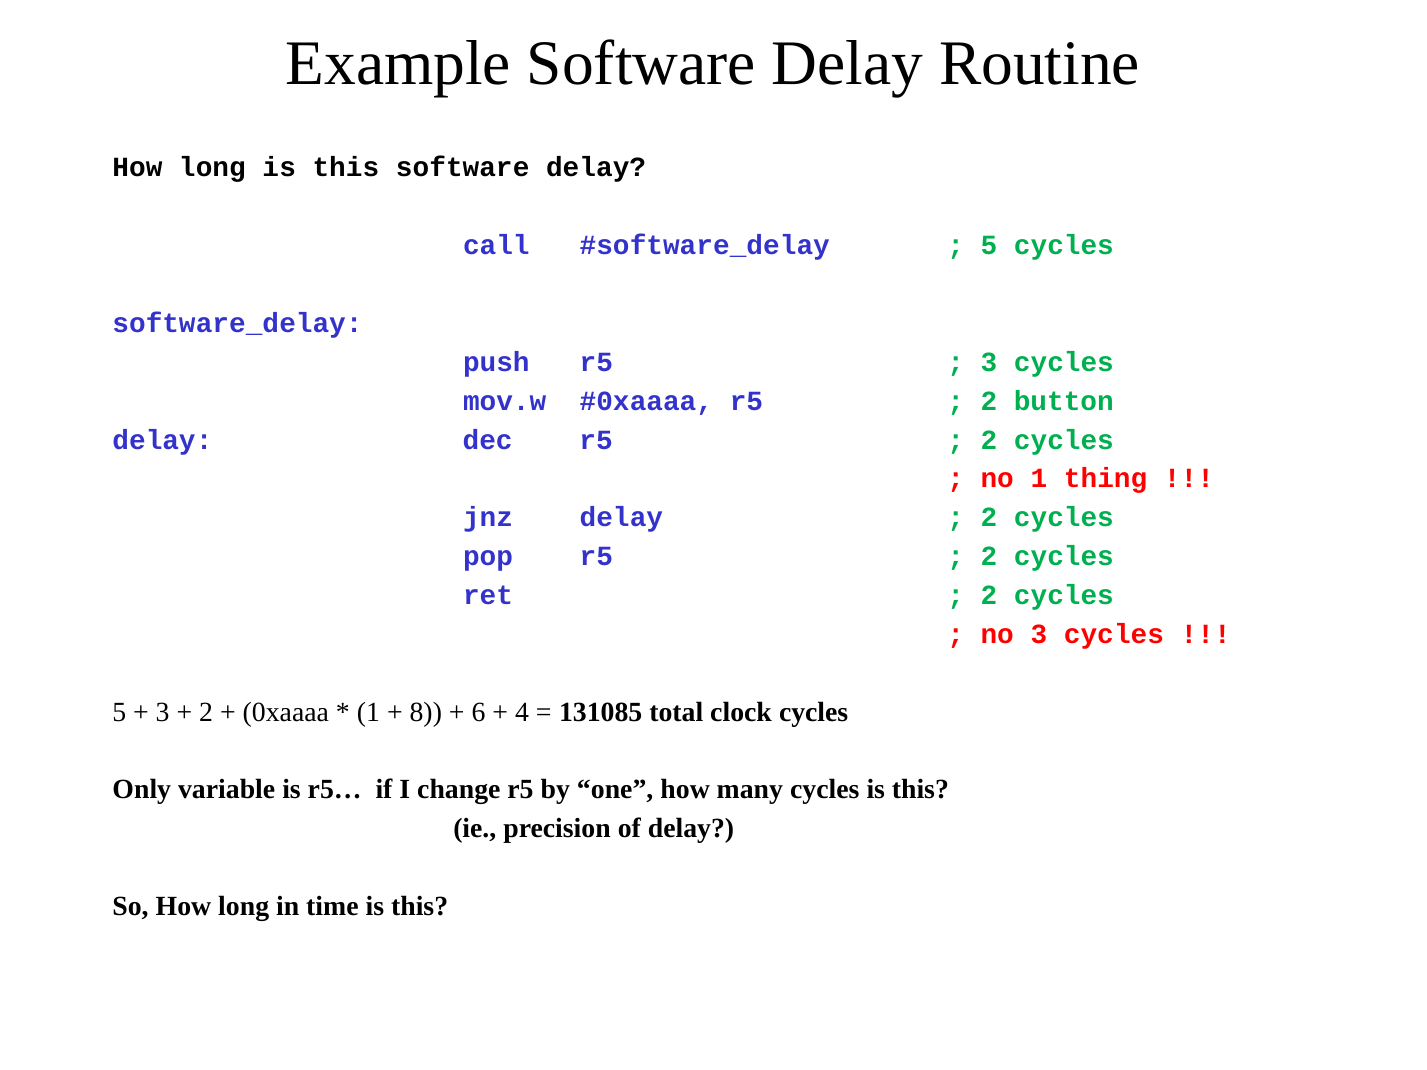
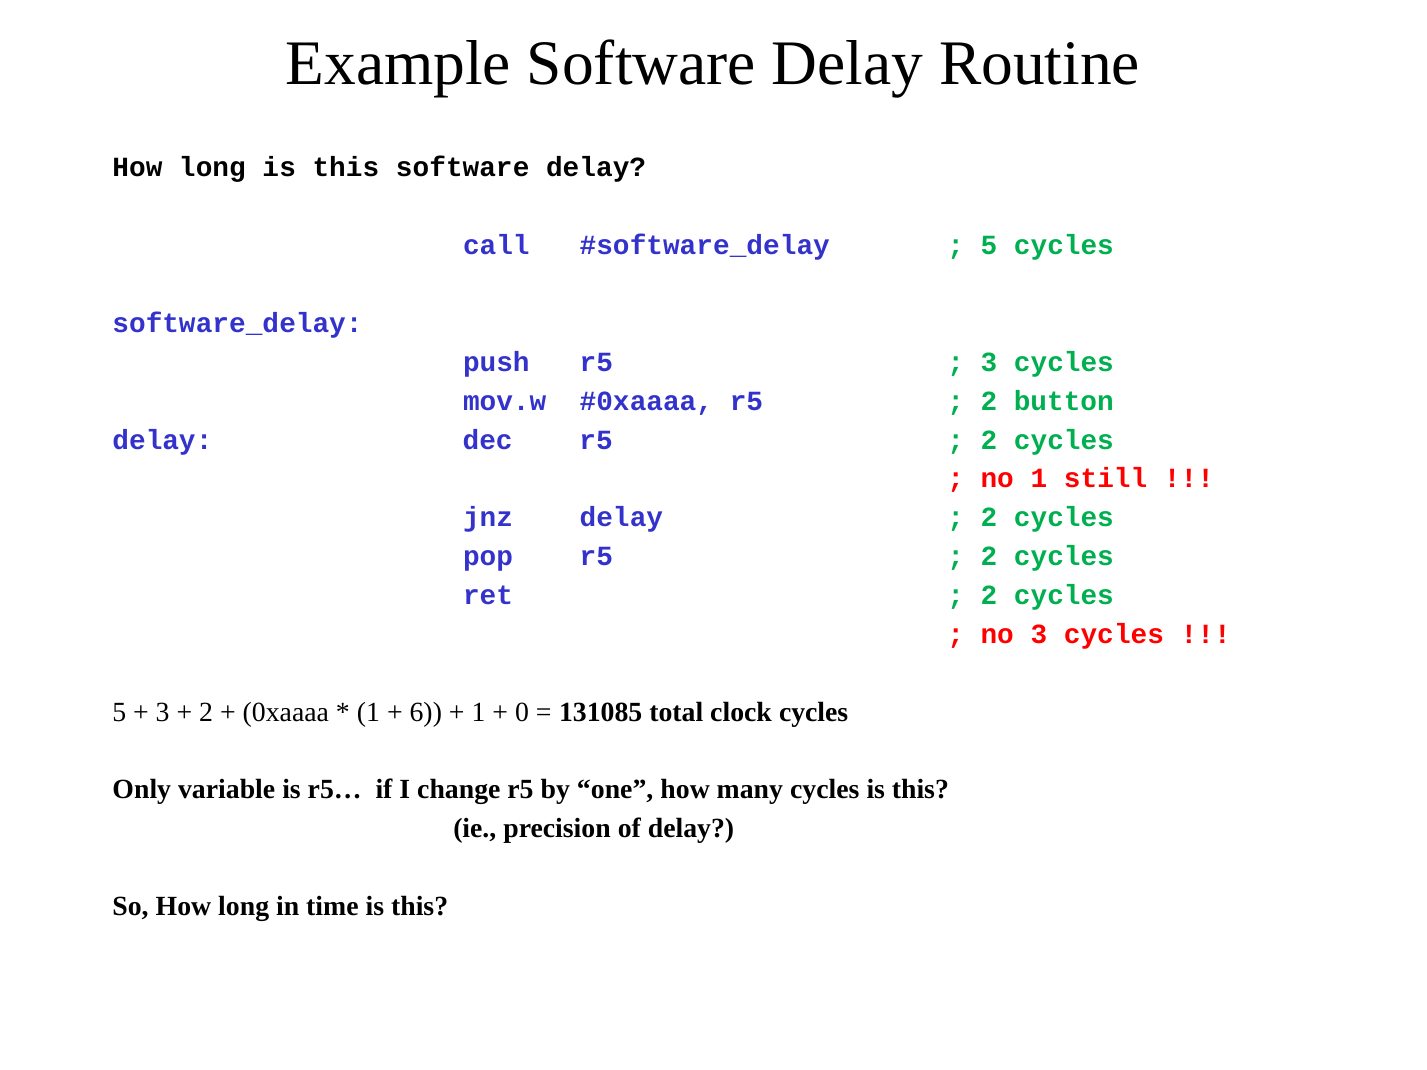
thing: thing -> still (1106, 479)
8: 8 -> 6 (426, 712)
6: 6 -> 1 (478, 712)
4: 4 -> 0 (522, 712)
